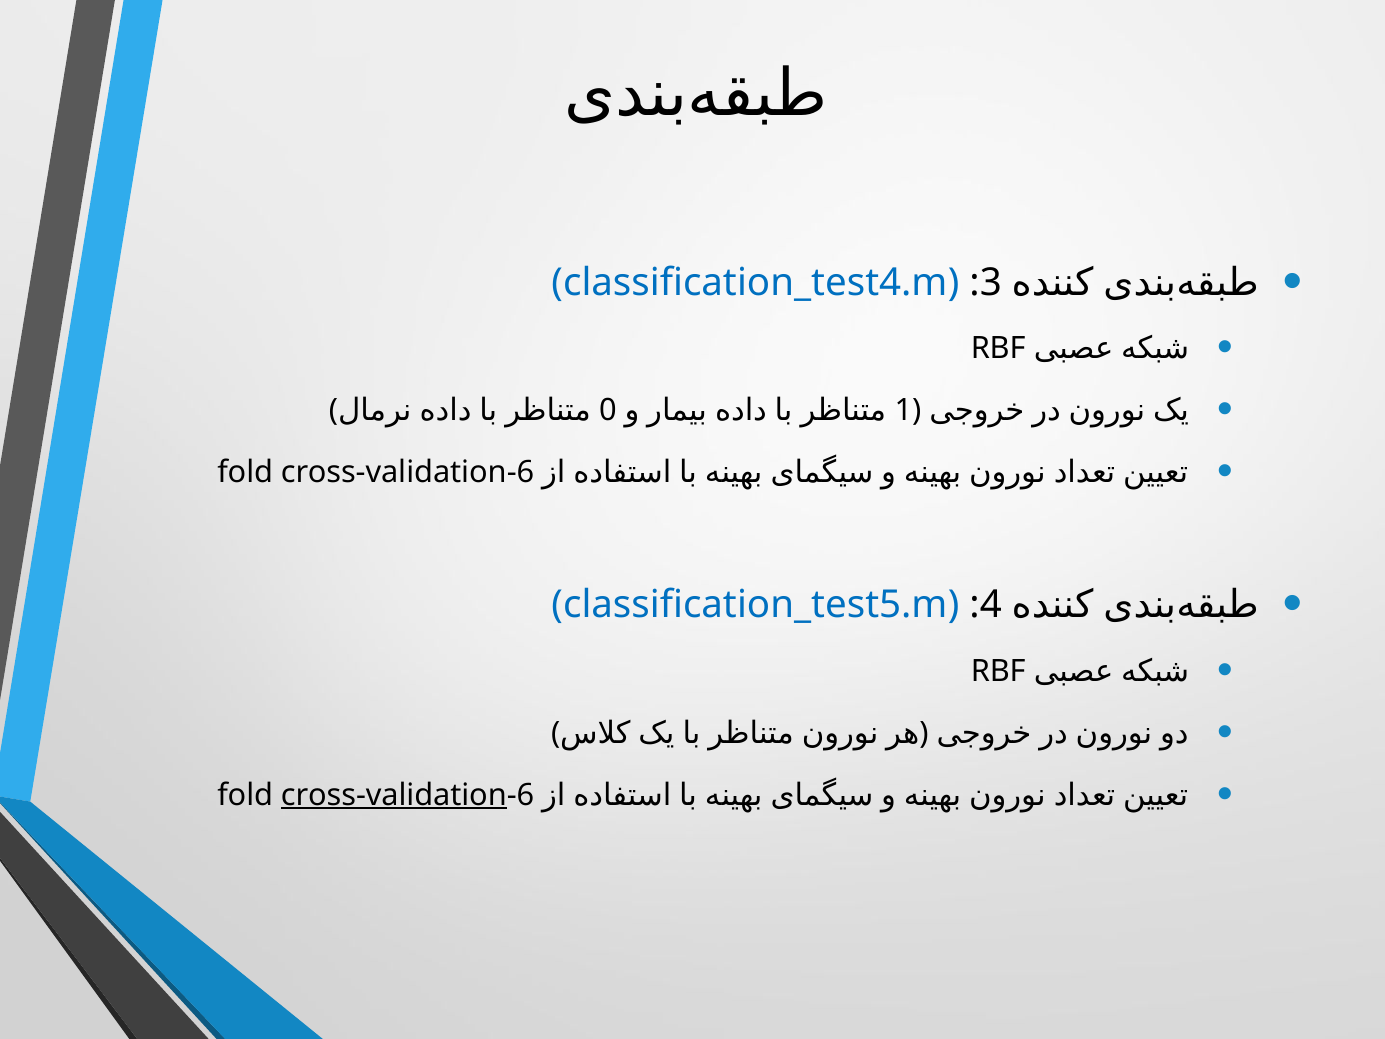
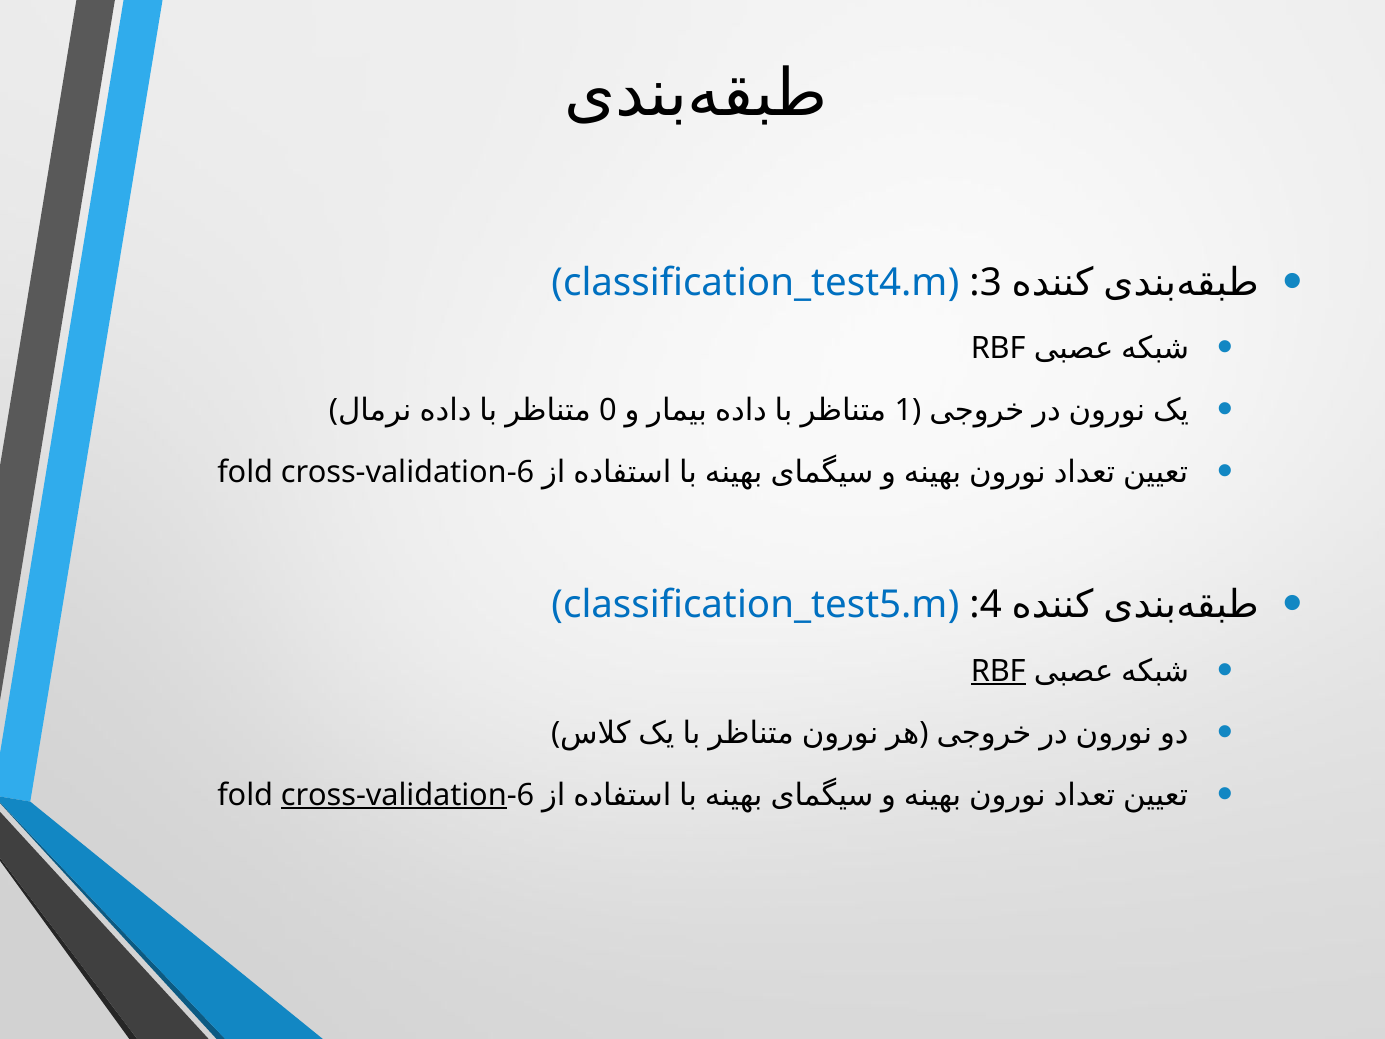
RBF underline: none -> present (998, 671)
